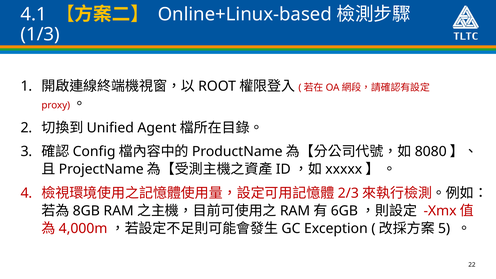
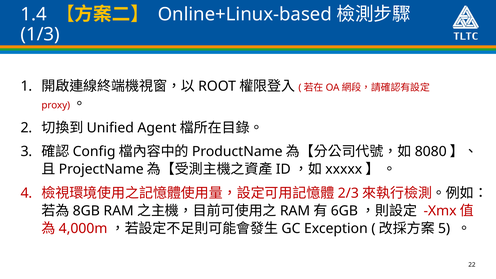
4.1: 4.1 -> 1.4 (34, 14)
